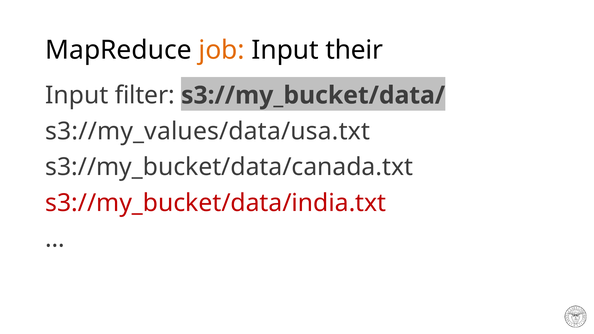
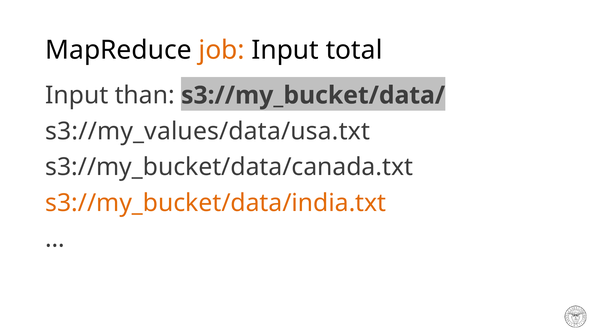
their: their -> total (354, 50)
filter: filter -> than (145, 95)
s3://my_bucket/data/india.txt colour: red -> orange (216, 203)
